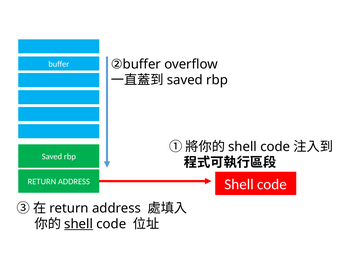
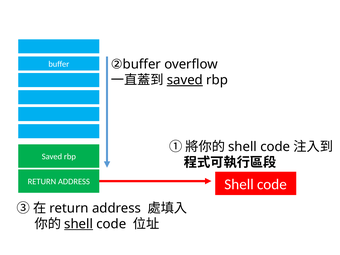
saved underline: none -> present (185, 80)
